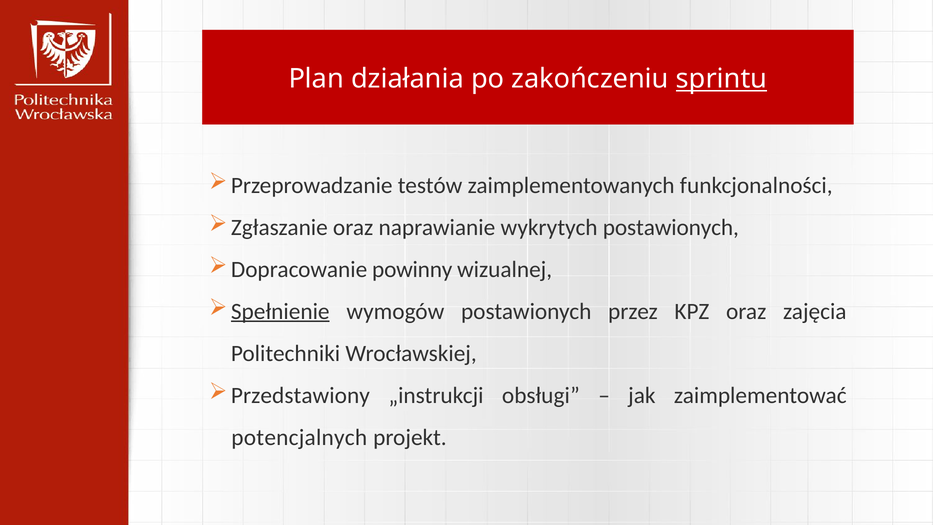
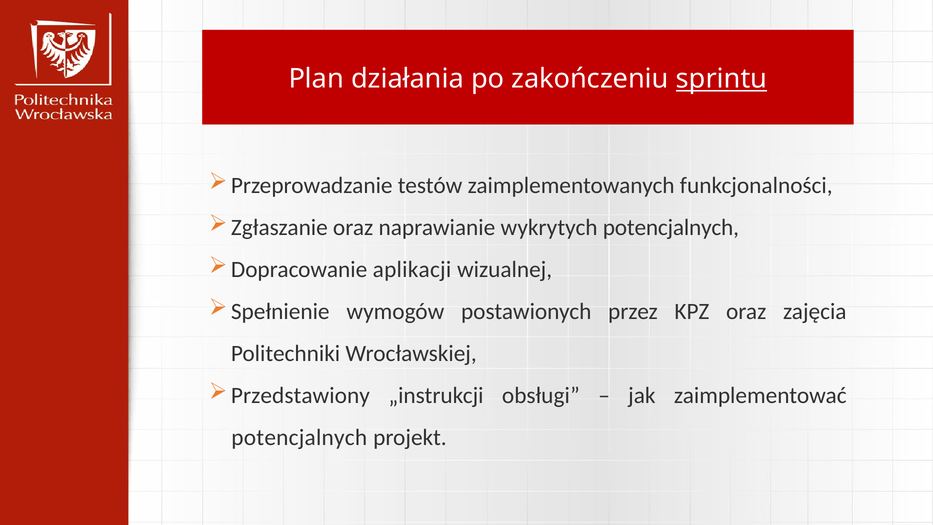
wykrytych postawionych: postawionych -> potencjalnych (671, 227)
powinny: powinny -> aplikacji (412, 269)
Spełnienie underline: present -> none (280, 311)
